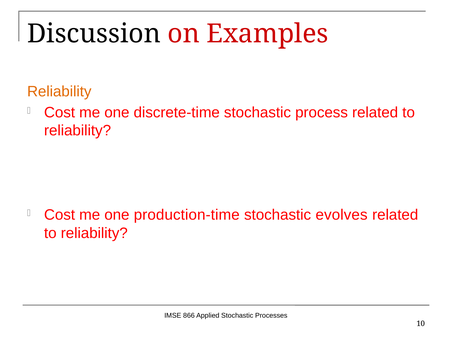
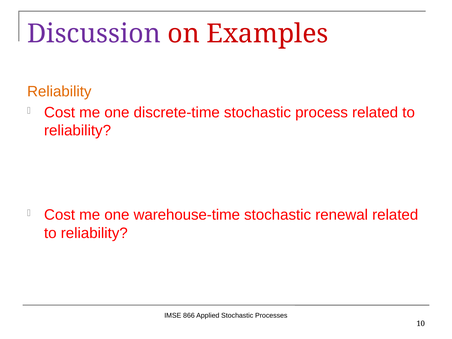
Discussion colour: black -> purple (94, 34)
production-time: production-time -> warehouse-time (187, 215)
evolves: evolves -> renewal (342, 215)
